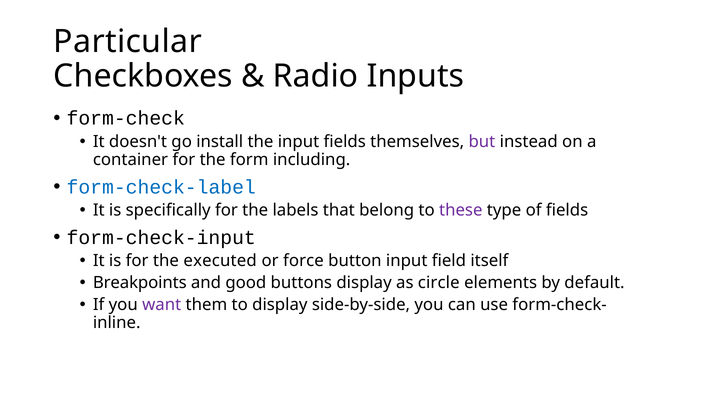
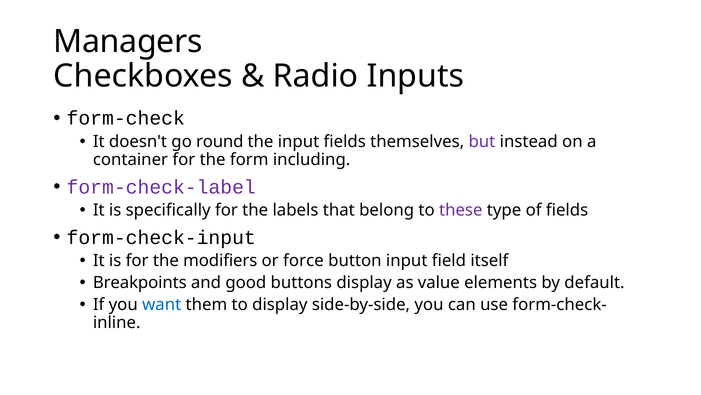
Particular: Particular -> Managers (128, 42)
install: install -> round (220, 142)
form-check-label colour: blue -> purple (161, 187)
executed: executed -> modifiers (220, 260)
circle: circle -> value (439, 282)
want colour: purple -> blue (162, 304)
